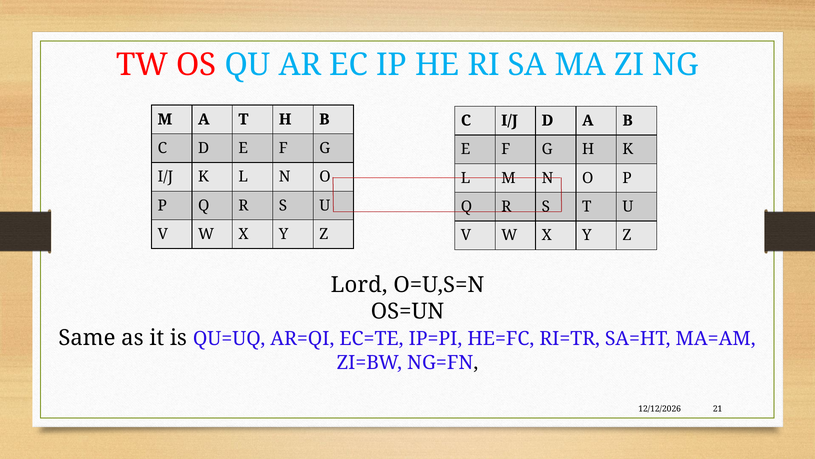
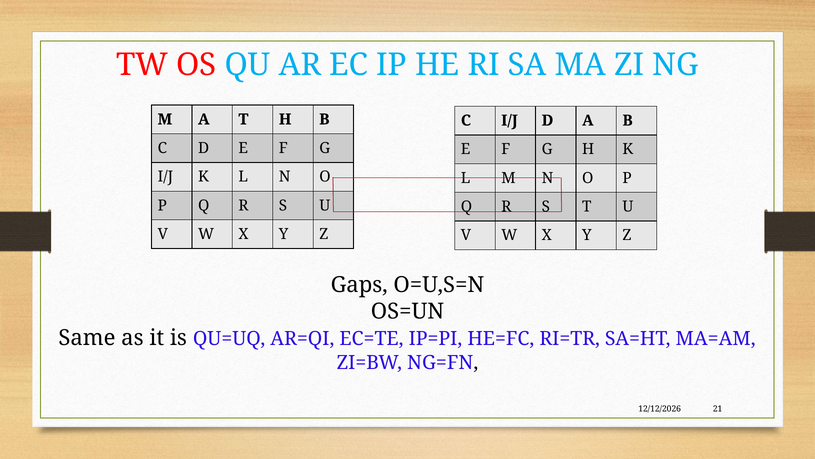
Lord: Lord -> Gaps (359, 285)
